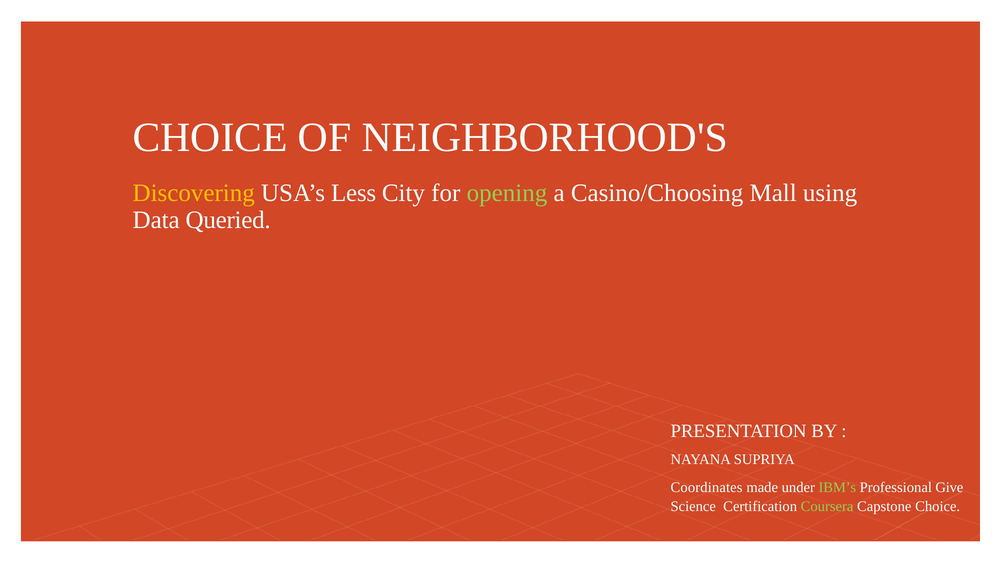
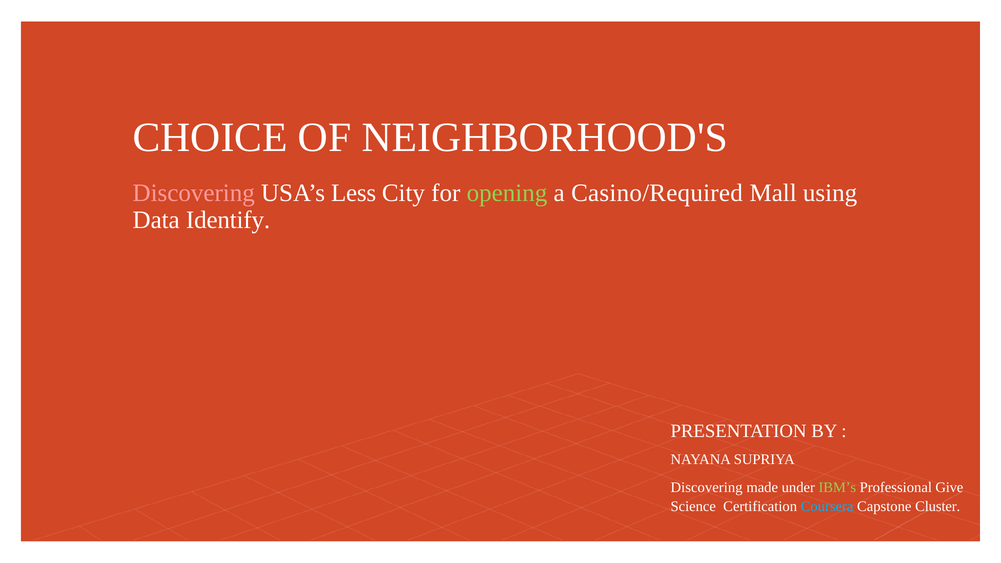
Discovering colour: yellow -> pink (194, 193)
Casino/Choosing: Casino/Choosing -> Casino/Required (657, 193)
Queried: Queried -> Identify (228, 220)
Coordinates: Coordinates -> Discovering (707, 487)
Coursera colour: light green -> light blue (827, 507)
Capstone Choice: Choice -> Cluster (938, 507)
